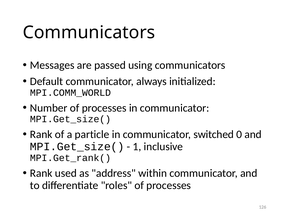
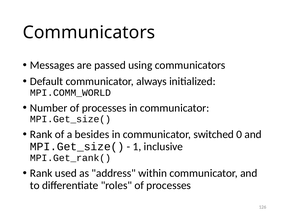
particle: particle -> besides (92, 134)
